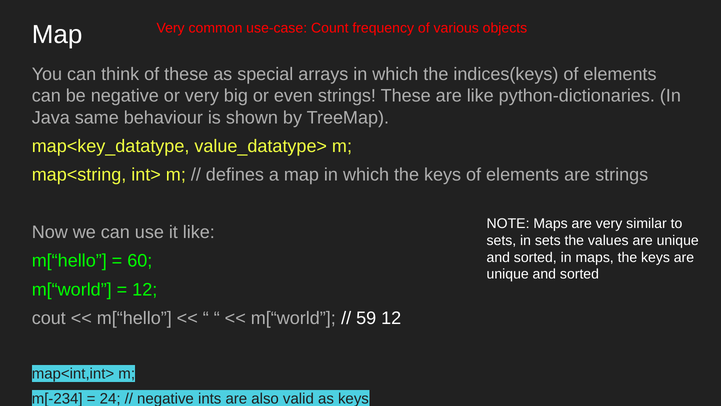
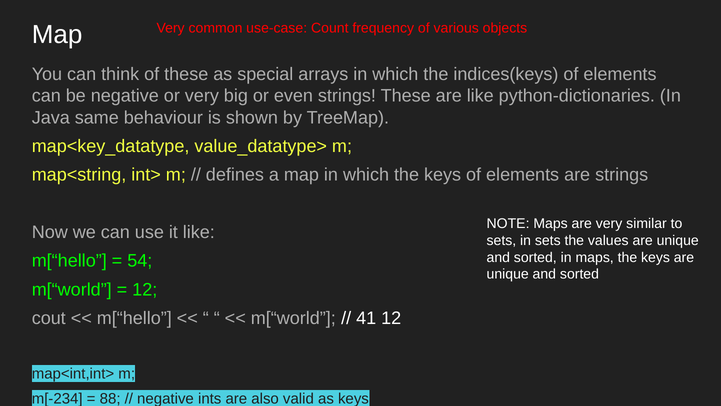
60: 60 -> 54 (140, 261)
59: 59 -> 41 (366, 318)
24: 24 -> 88 (110, 398)
